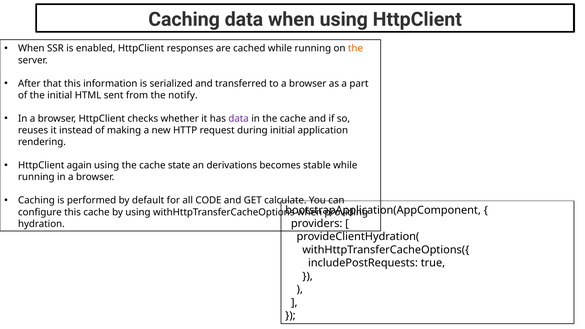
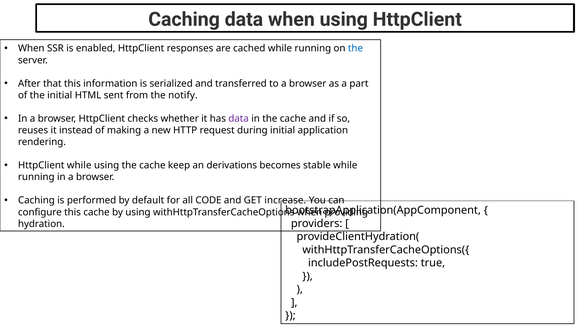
the colour: orange -> blue (355, 48)
HttpClient again: again -> while (79, 165)
state: state -> keep (179, 165)
calculate: calculate -> increase (285, 200)
